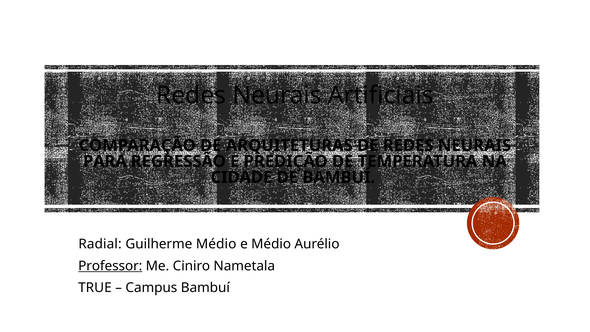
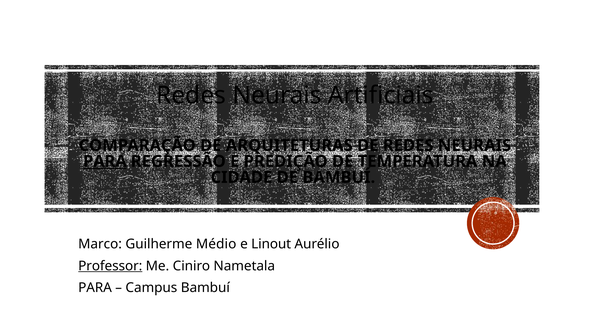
PARA underline: none -> present (105, 161)
Radial: Radial -> Marco (100, 244)
e Médio: Médio -> Linout (271, 244)
TRUE: TRUE -> PARA (95, 288)
